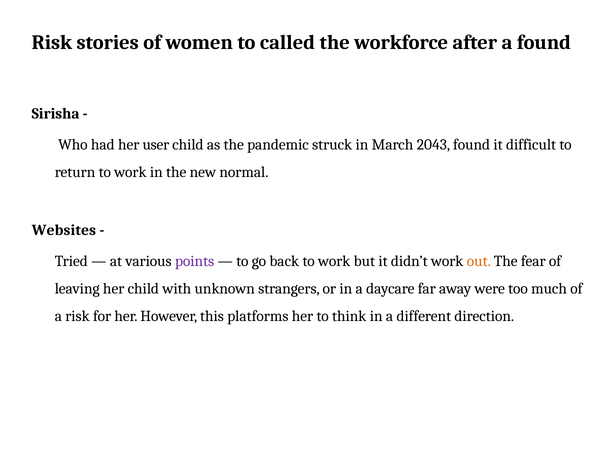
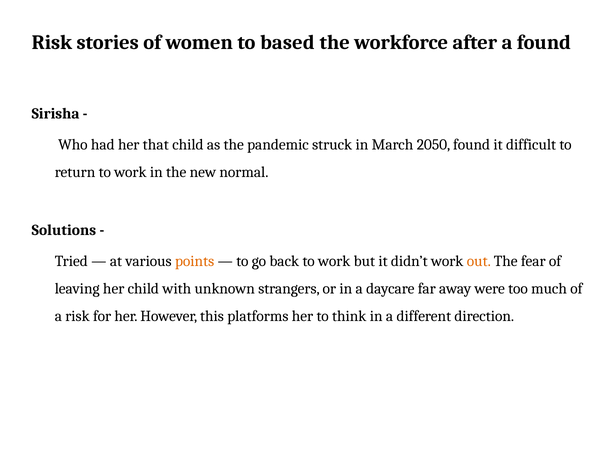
called: called -> based (287, 42)
user: user -> that (156, 145)
2043: 2043 -> 2050 (433, 145)
Websites: Websites -> Solutions (64, 231)
points colour: purple -> orange (195, 261)
